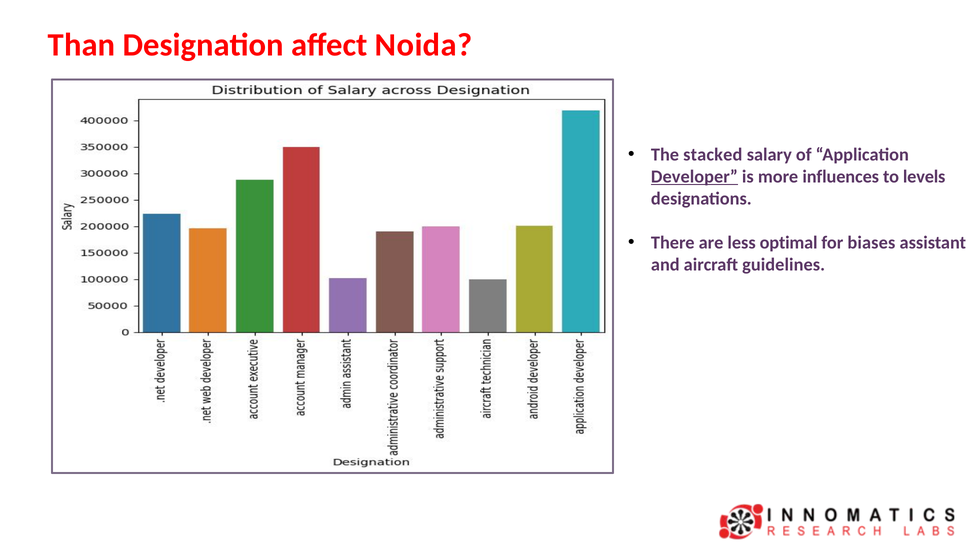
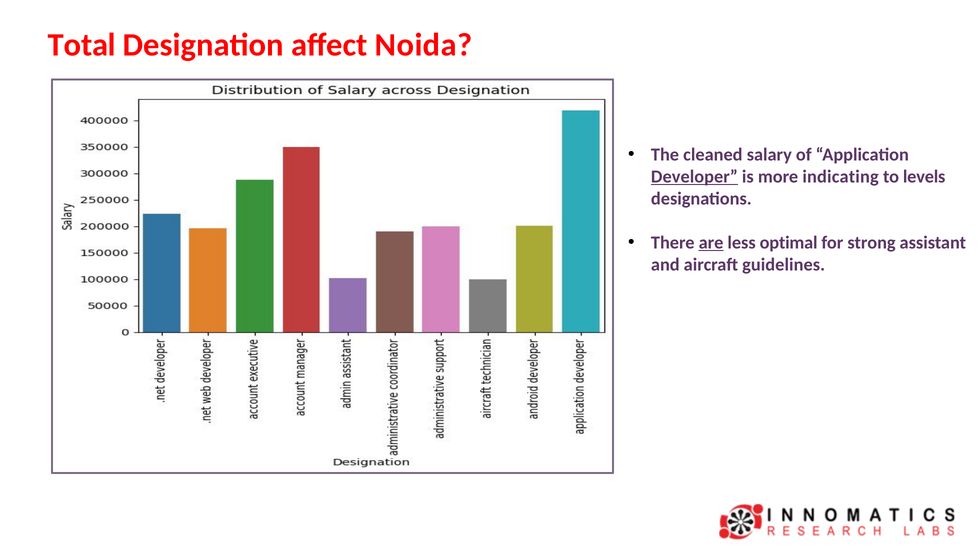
Than: Than -> Total (82, 45)
stacked: stacked -> cleaned (713, 155)
influences: influences -> indicating (841, 177)
are underline: none -> present (711, 243)
biases: biases -> strong (871, 243)
